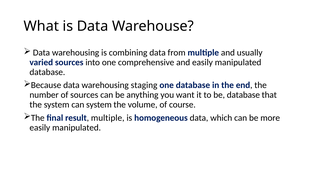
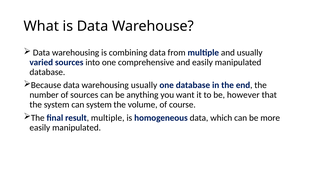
warehousing staging: staging -> usually (144, 85)
be database: database -> however (243, 95)
